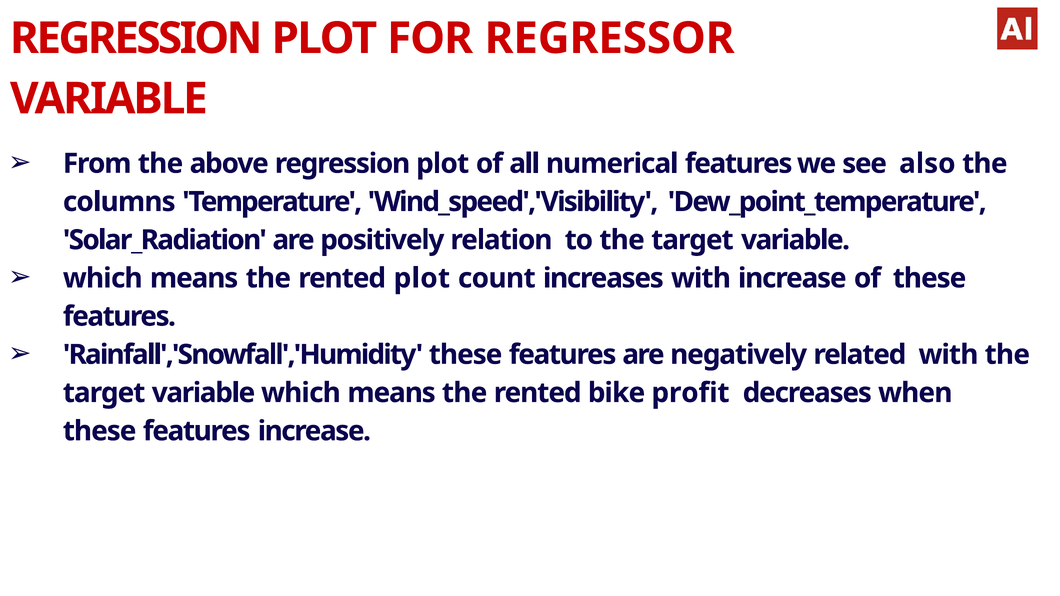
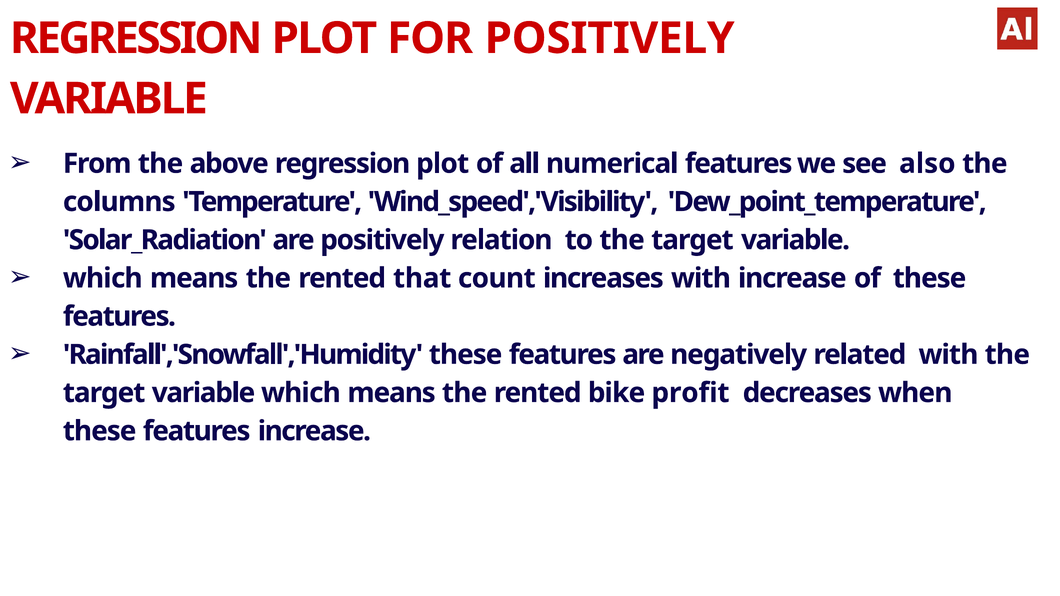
FOR REGRESSOR: REGRESSOR -> POSITIVELY (610, 38)
rented plot: plot -> that (422, 278)
